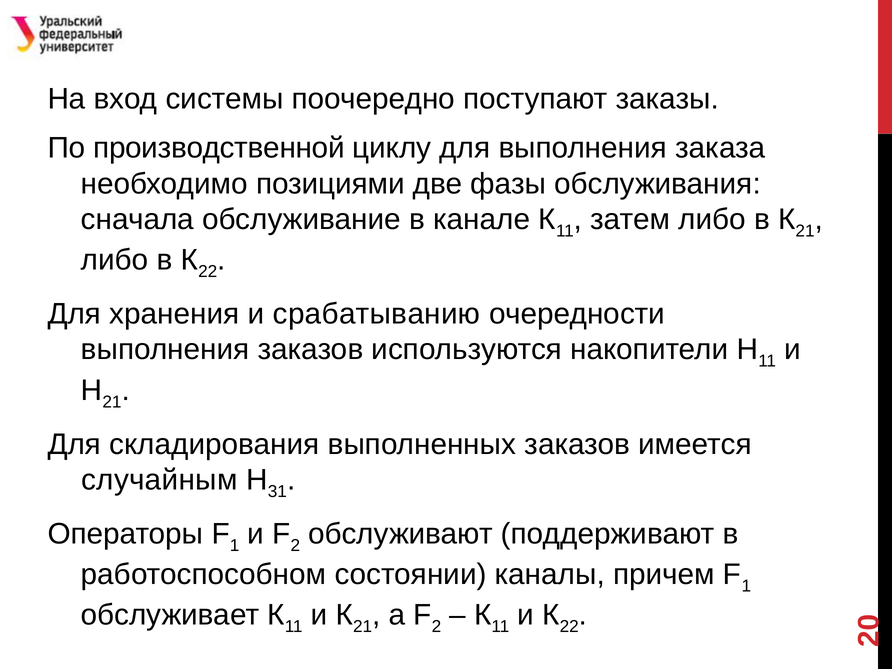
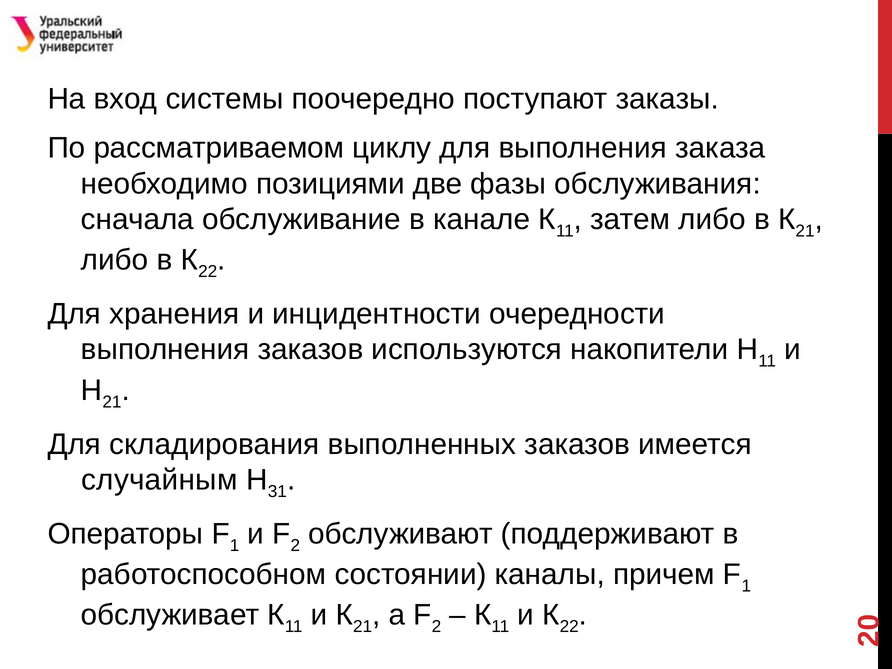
производственной: производственной -> рассматриваемом (219, 148)
срабатыванию: срабатыванию -> инцидентности (377, 314)
